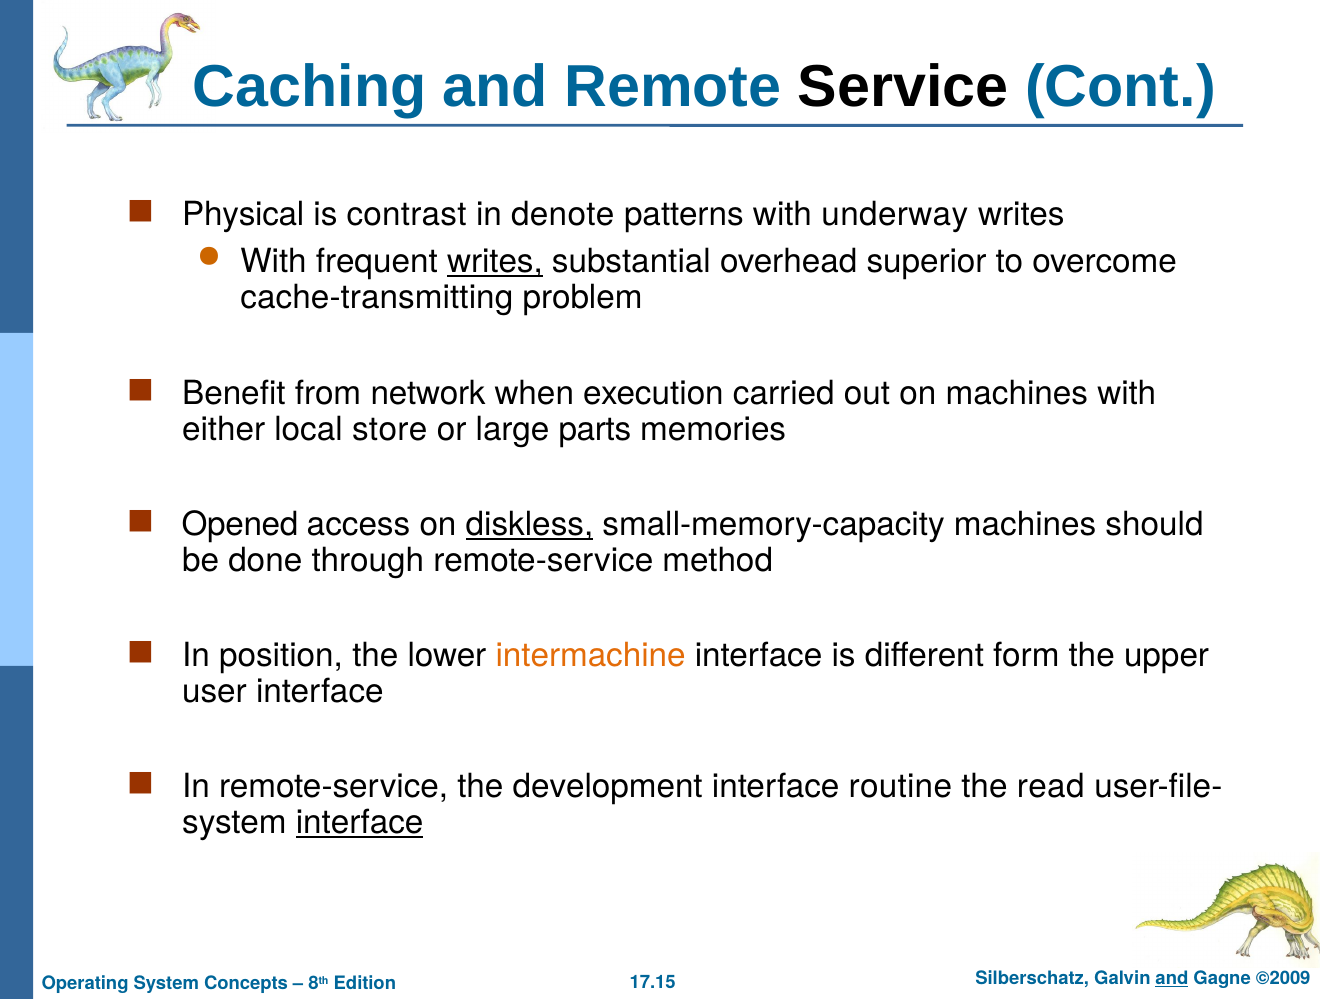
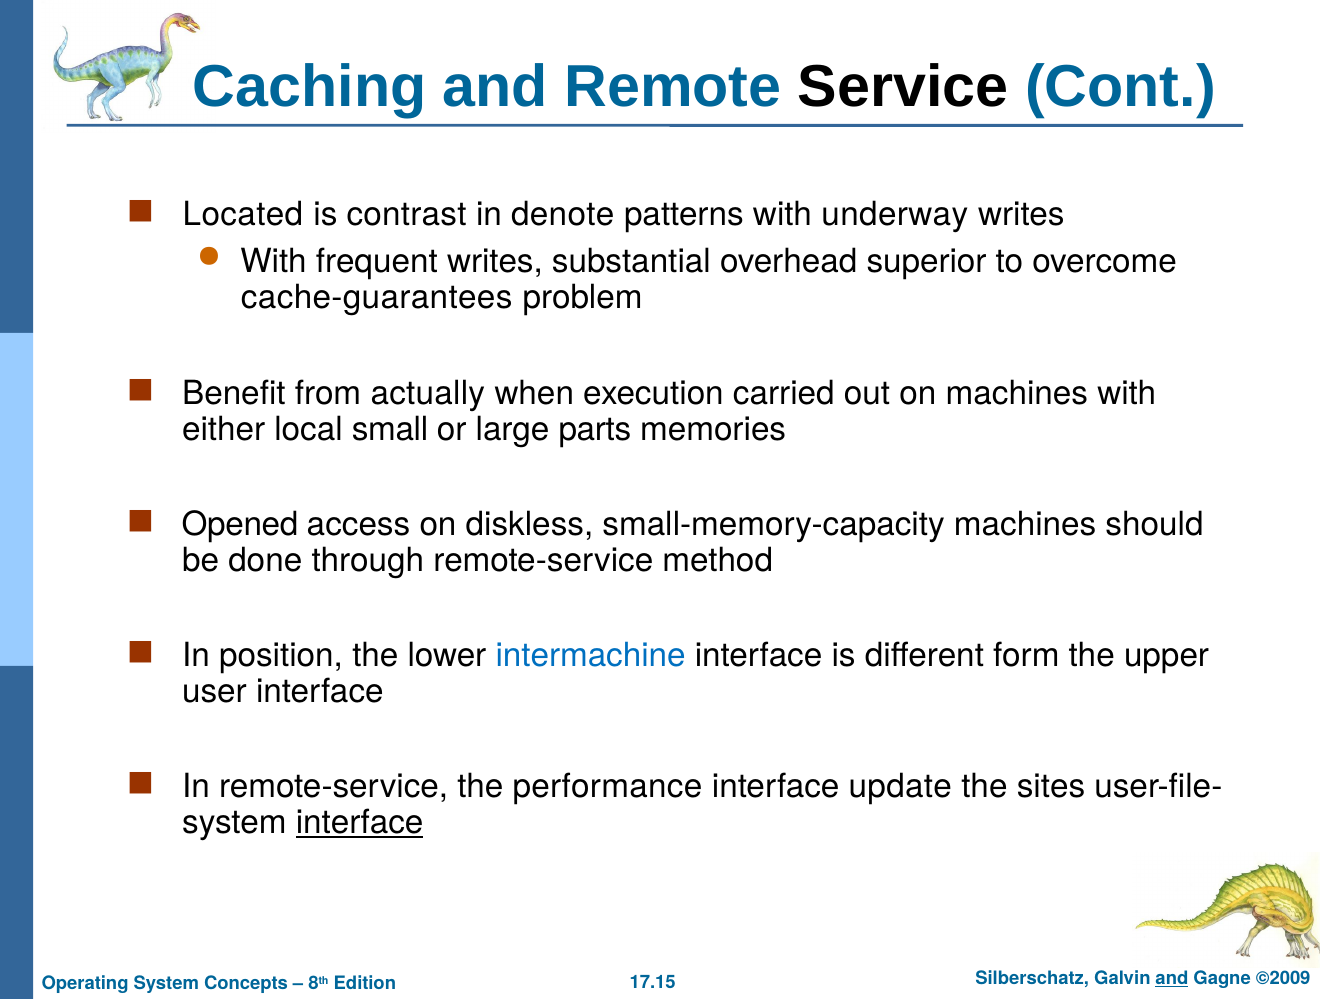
Physical: Physical -> Located (243, 214)
writes underline: present -> none (495, 262)
cache-transmitting: cache-transmitting -> cache-guarantees (377, 298)
network: network -> actually (428, 393)
store: store -> small (390, 429)
diskless underline: present -> none (529, 524)
intermachine colour: orange -> blue (591, 655)
development: development -> performance (608, 787)
routine: routine -> update (900, 787)
read: read -> sites (1051, 787)
